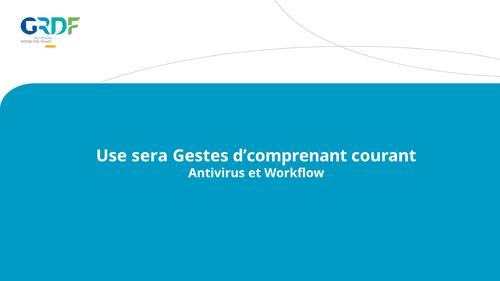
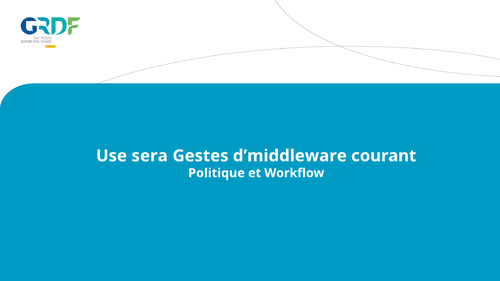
d’comprenant: d’comprenant -> d’middleware (290, 156)
Antivirus: Antivirus -> Politique (217, 173)
